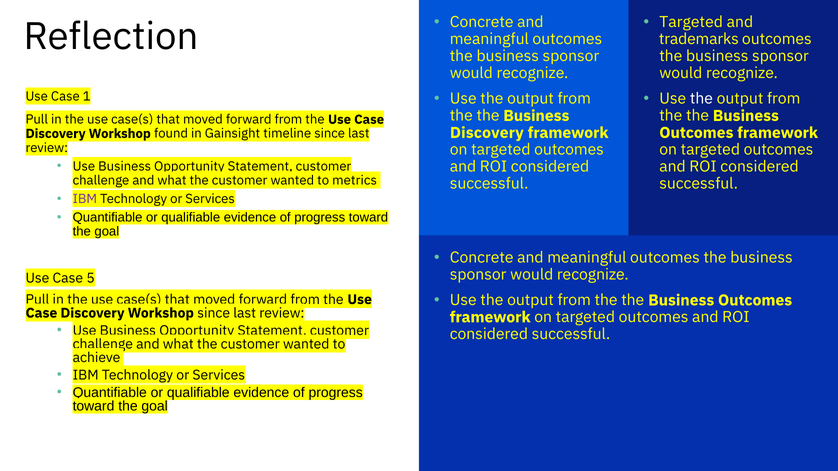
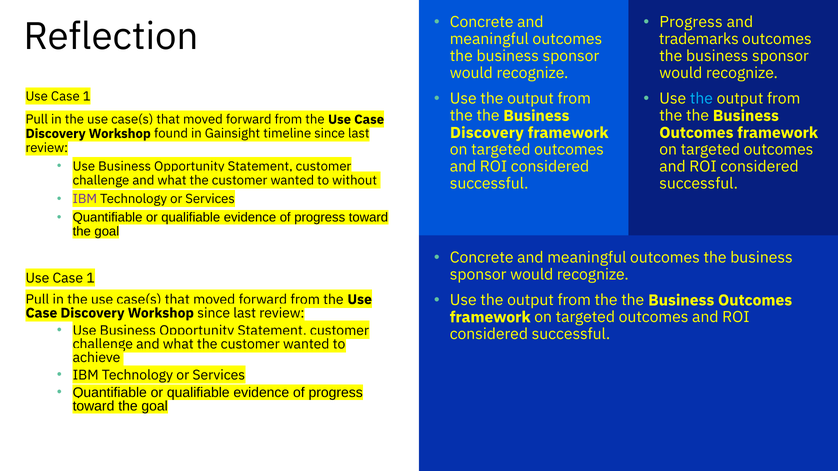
Targeted: Targeted -> Progress (691, 22)
the colour: white -> light blue (701, 99)
metrics: metrics -> without (355, 181)
5: 5 -> 1 (91, 278)
